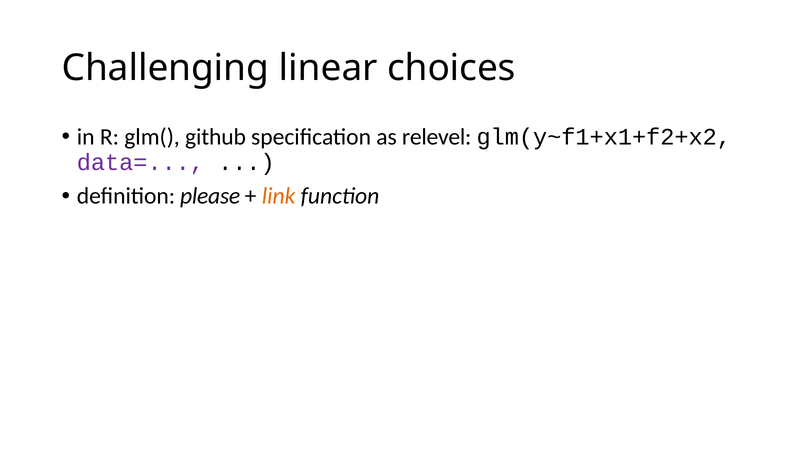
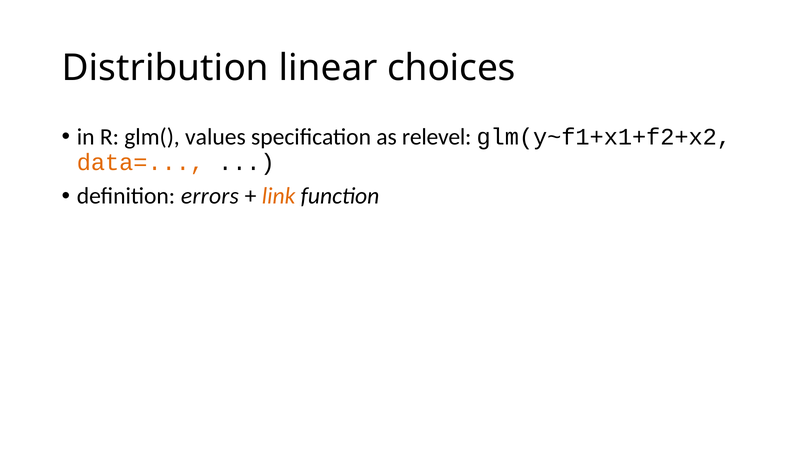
Challenging: Challenging -> Distribution (165, 68)
github: github -> values (215, 137)
data= colour: purple -> orange (140, 162)
please: please -> errors (210, 196)
